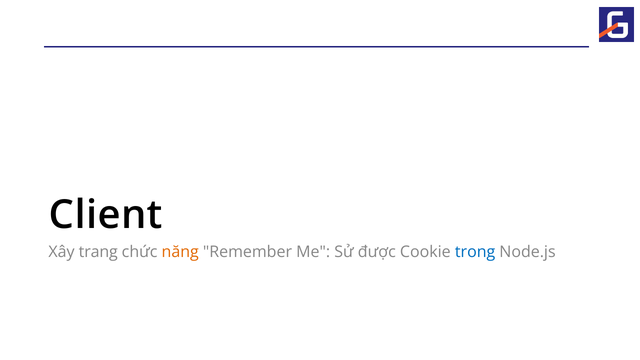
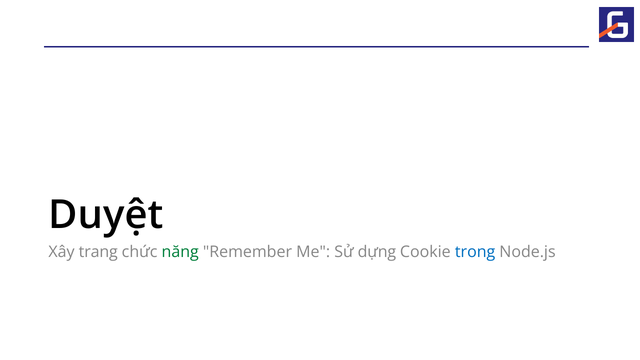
Client: Client -> Duyệt (106, 215)
năng colour: orange -> green (180, 252)
được: được -> dựng (377, 252)
